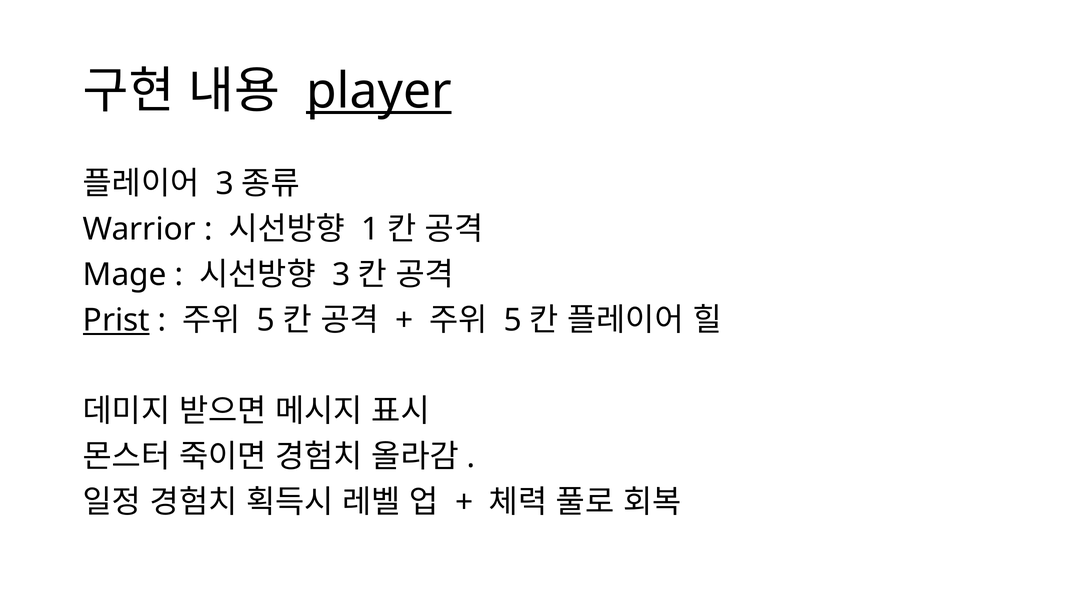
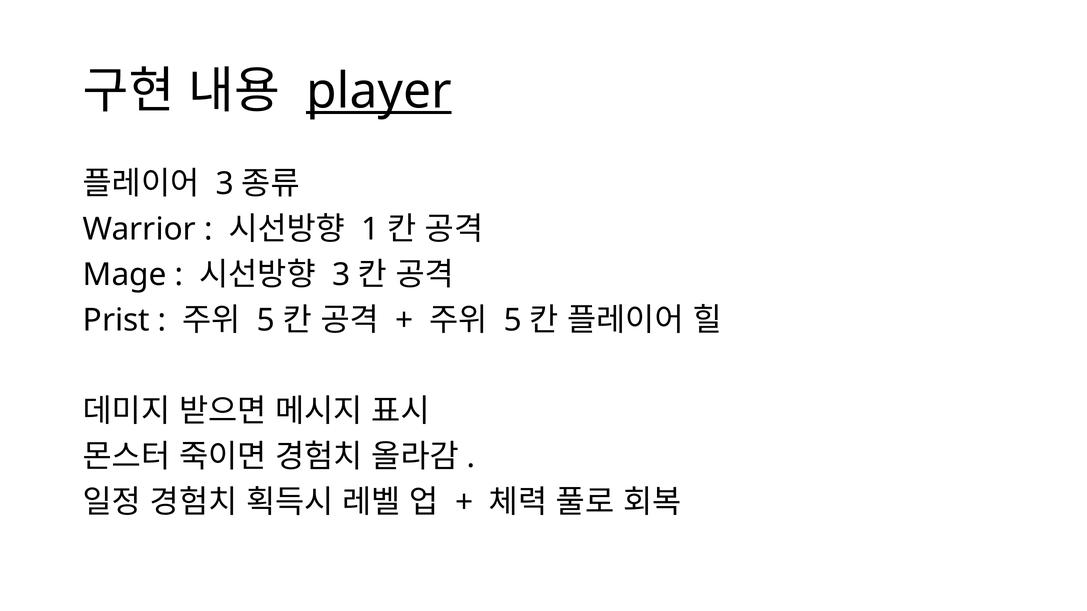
Prist underline: present -> none (116, 321)
